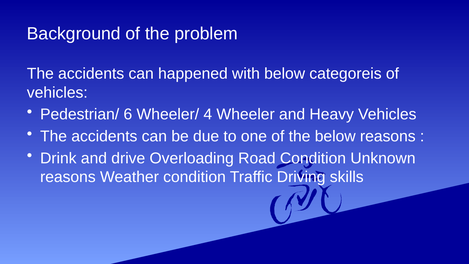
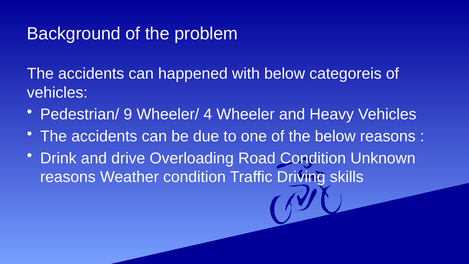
6: 6 -> 9 (128, 114)
